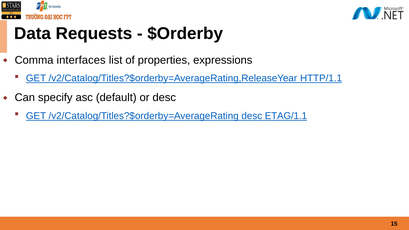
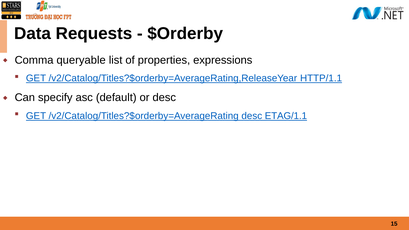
interfaces: interfaces -> queryable (81, 60)
